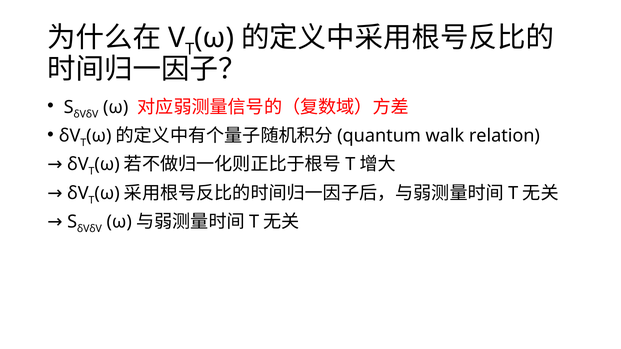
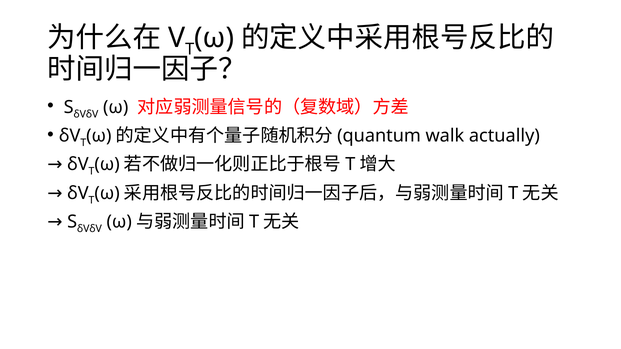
relation: relation -> actually (504, 136)
